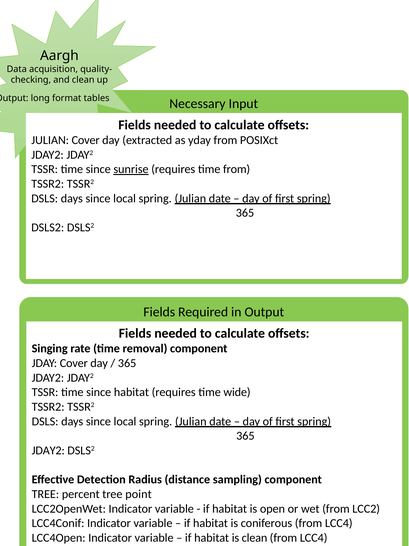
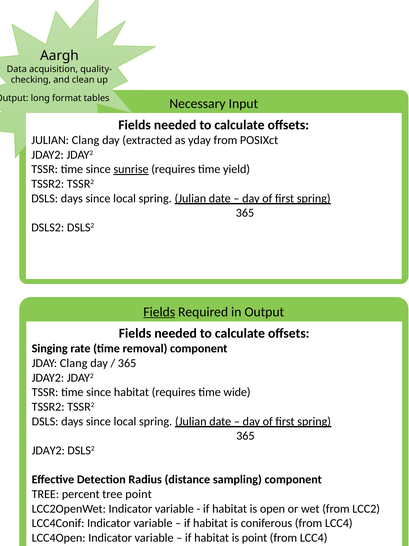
JULIAN Cover: Cover -> Clang (86, 140)
time from: from -> yield (237, 169)
Fields underline: none -> present (159, 311)
JDAY Cover: Cover -> Clang (74, 363)
is clean: clean -> point (255, 537)
